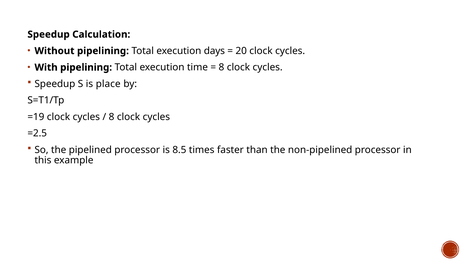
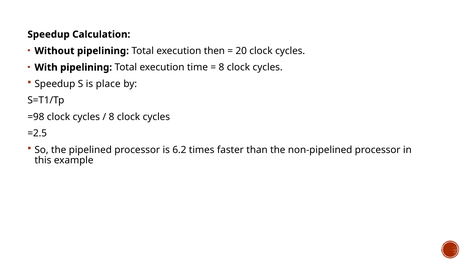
days: days -> then (214, 51)
=19: =19 -> =98 (36, 117)
8.5: 8.5 -> 6.2 (179, 150)
